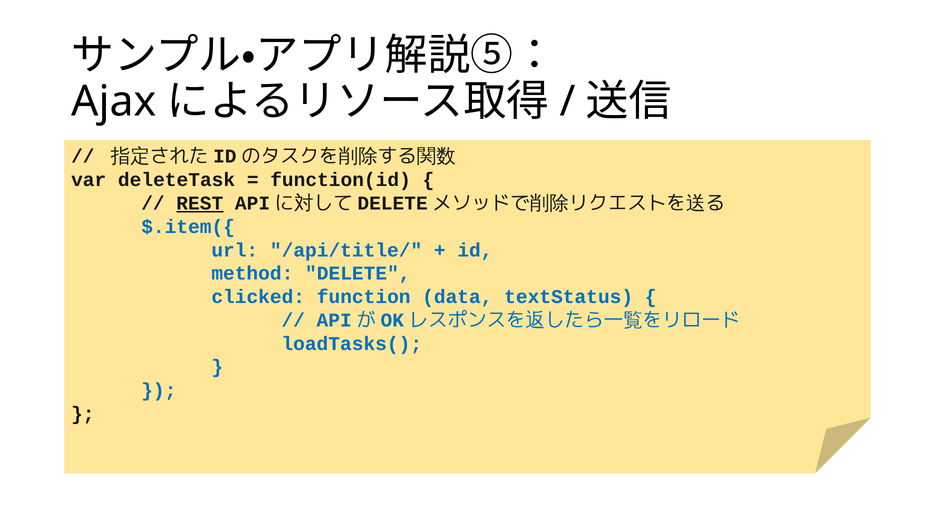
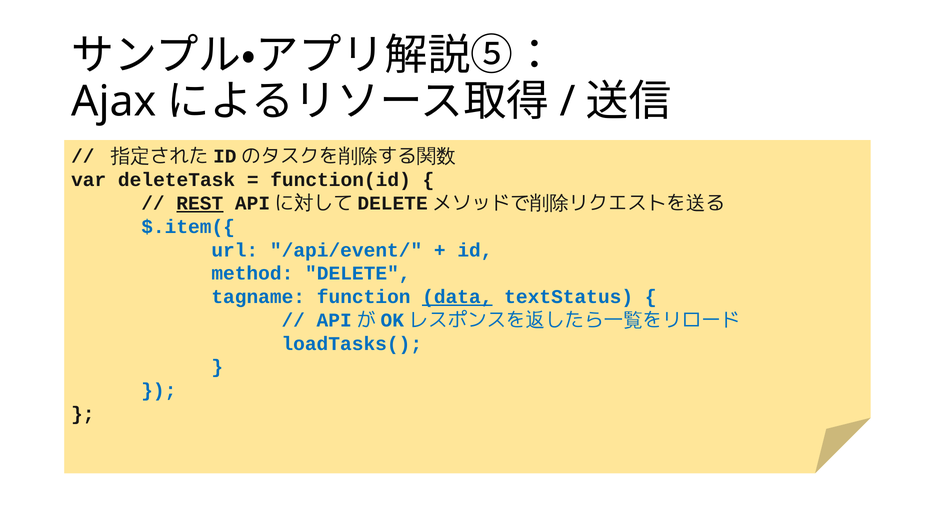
/api/title/: /api/title/ -> /api/event/ (346, 250)
clicked: clicked -> tagname (258, 297)
data underline: none -> present (457, 297)
